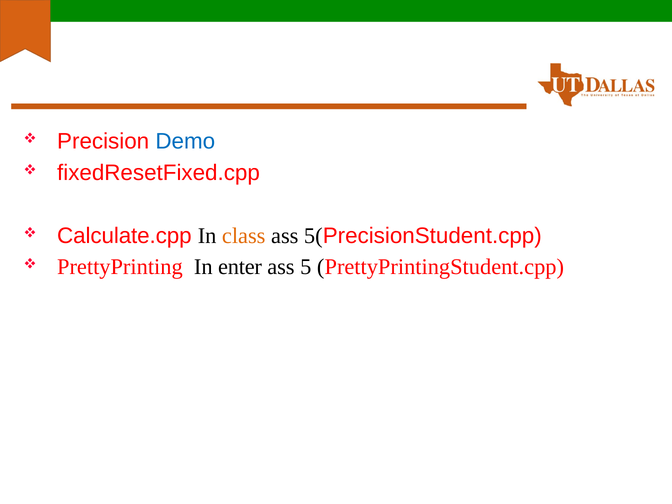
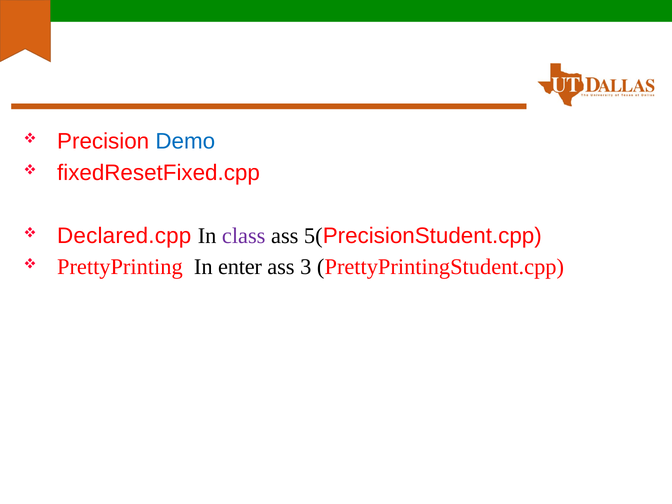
Calculate.cpp: Calculate.cpp -> Declared.cpp (124, 236)
class colour: orange -> purple (244, 236)
5: 5 -> 3 (306, 267)
